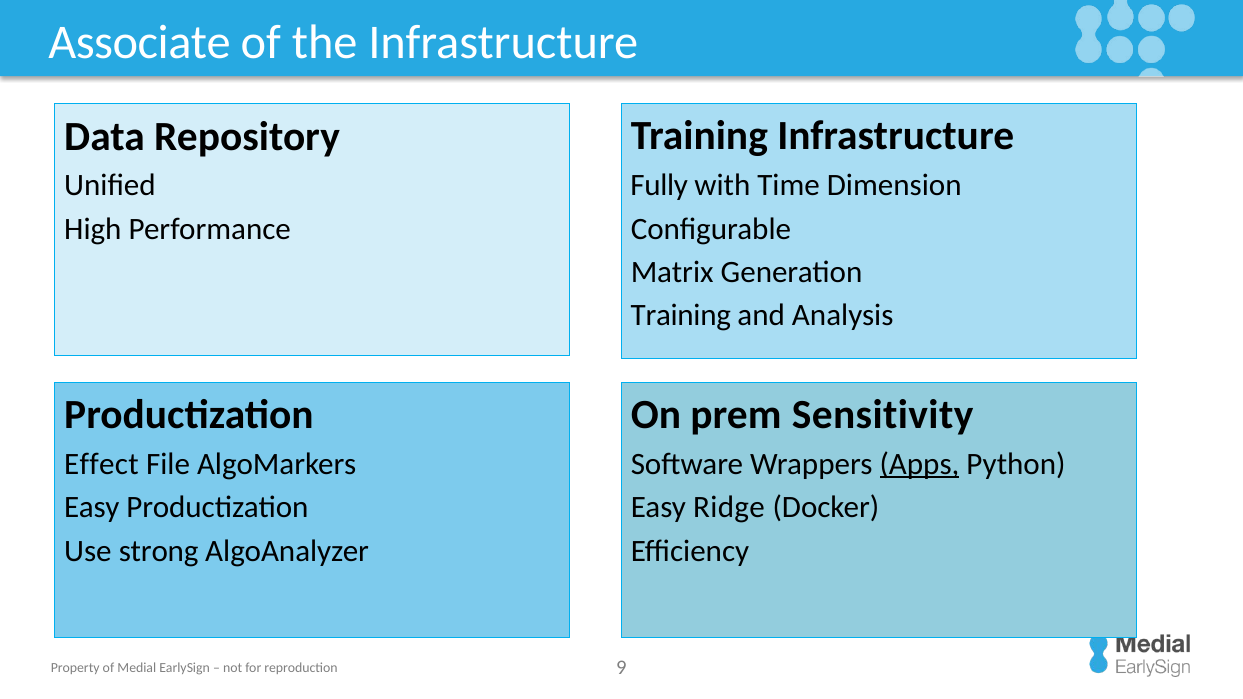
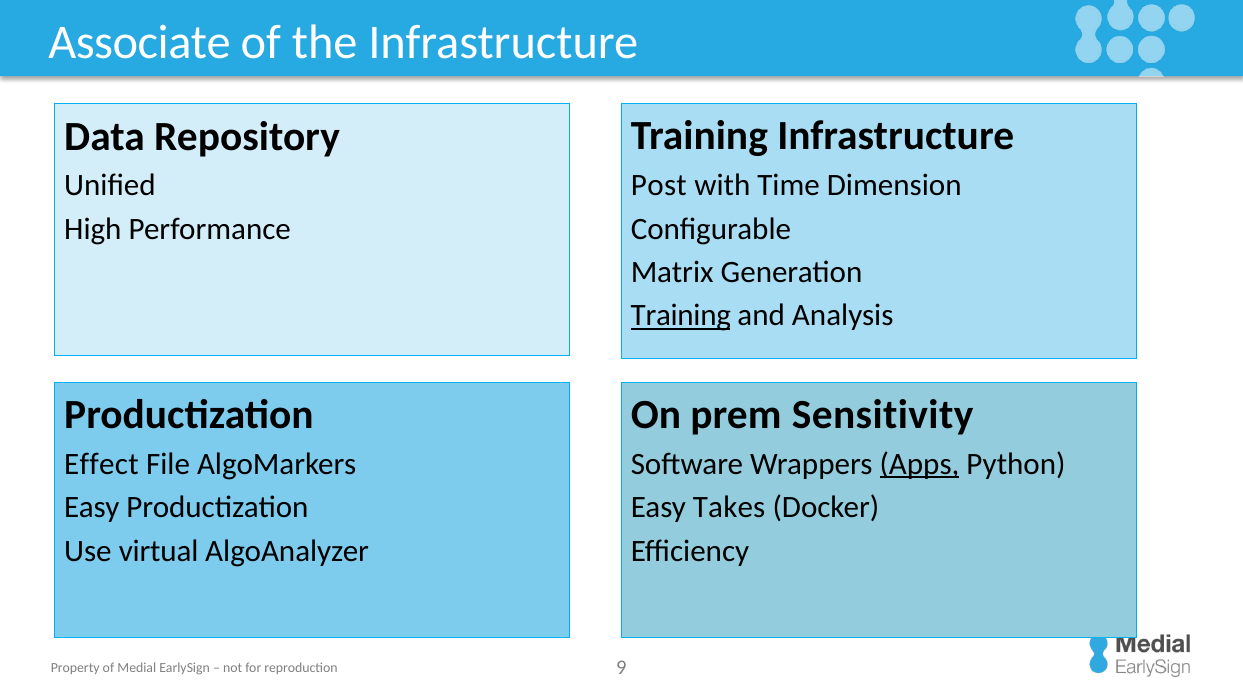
Fully: Fully -> Post (659, 185)
Training underline: none -> present (681, 316)
Ridge: Ridge -> Takes (729, 508)
strong: strong -> virtual (159, 551)
